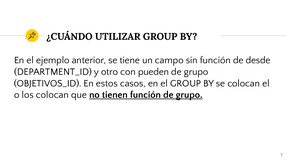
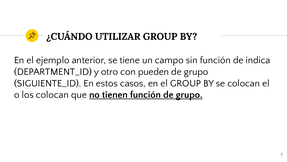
desde: desde -> indica (258, 60)
OBJETIVOS_ID: OBJETIVOS_ID -> SIGUIENTE_ID (48, 83)
